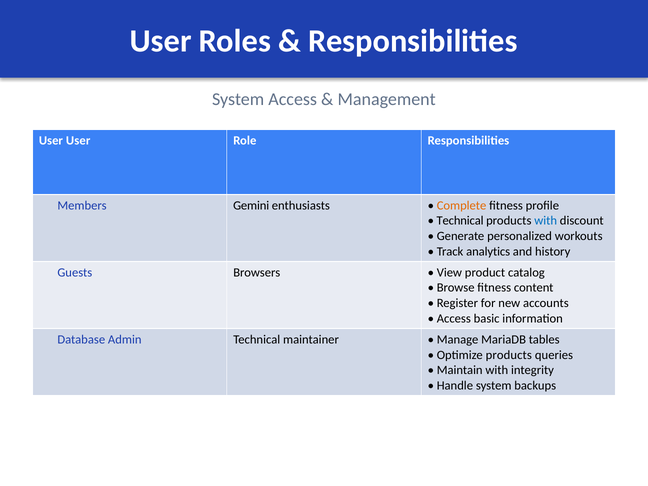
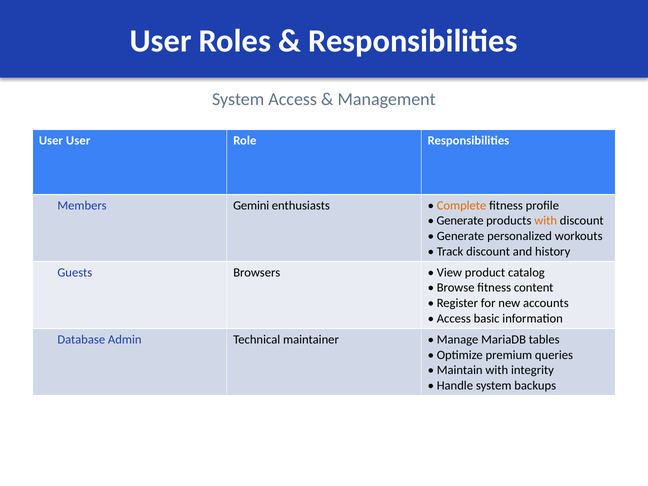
Technical: Technical -> Generate (460, 221)
with colour: blue -> orange (546, 221)
Track analytics: analytics -> discount (488, 251)
Optimize products: products -> premium (509, 355)
